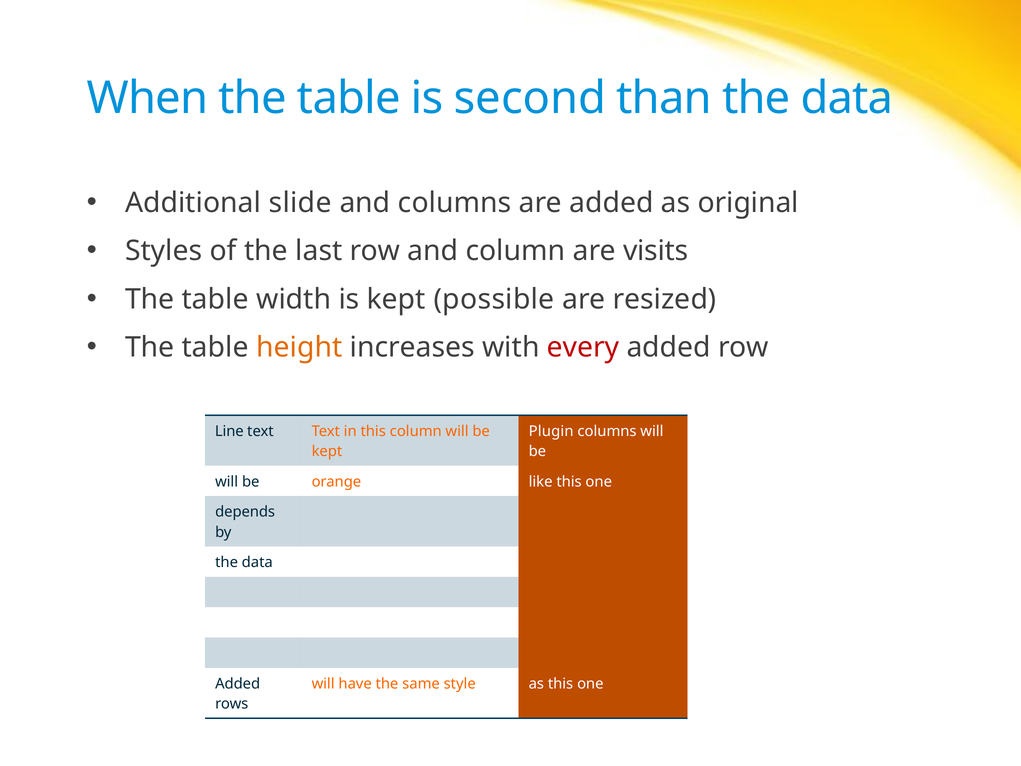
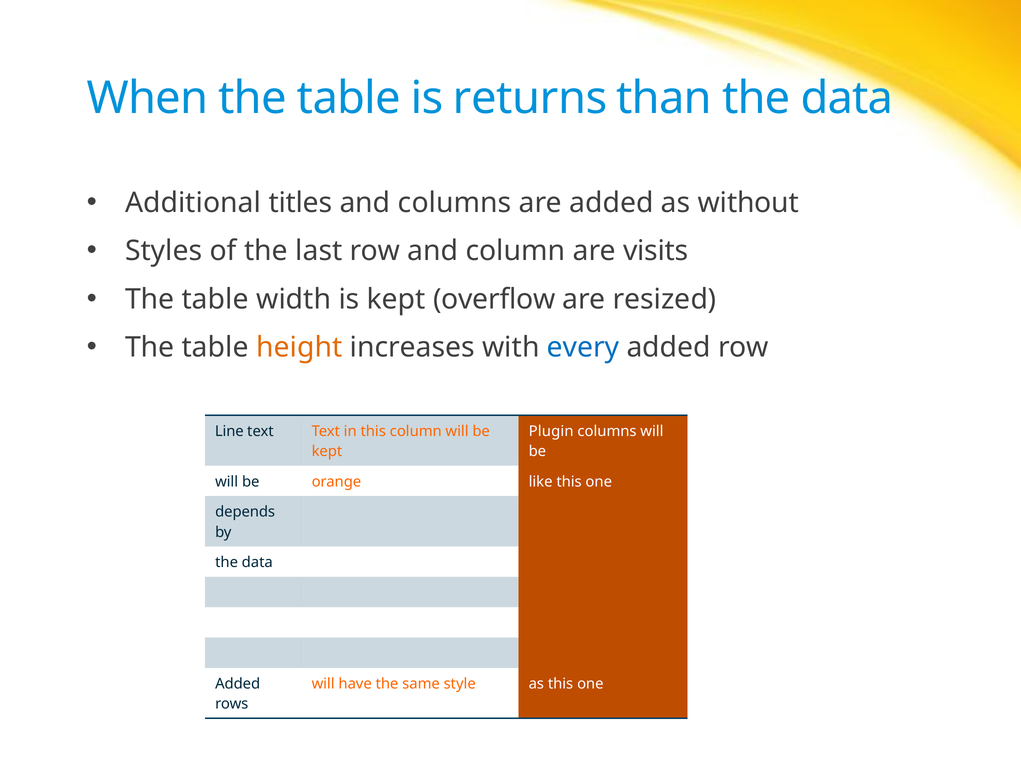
second: second -> returns (530, 98)
slide: slide -> titles (300, 203)
original: original -> without (748, 203)
possible: possible -> overflow (494, 299)
every colour: red -> blue (583, 348)
